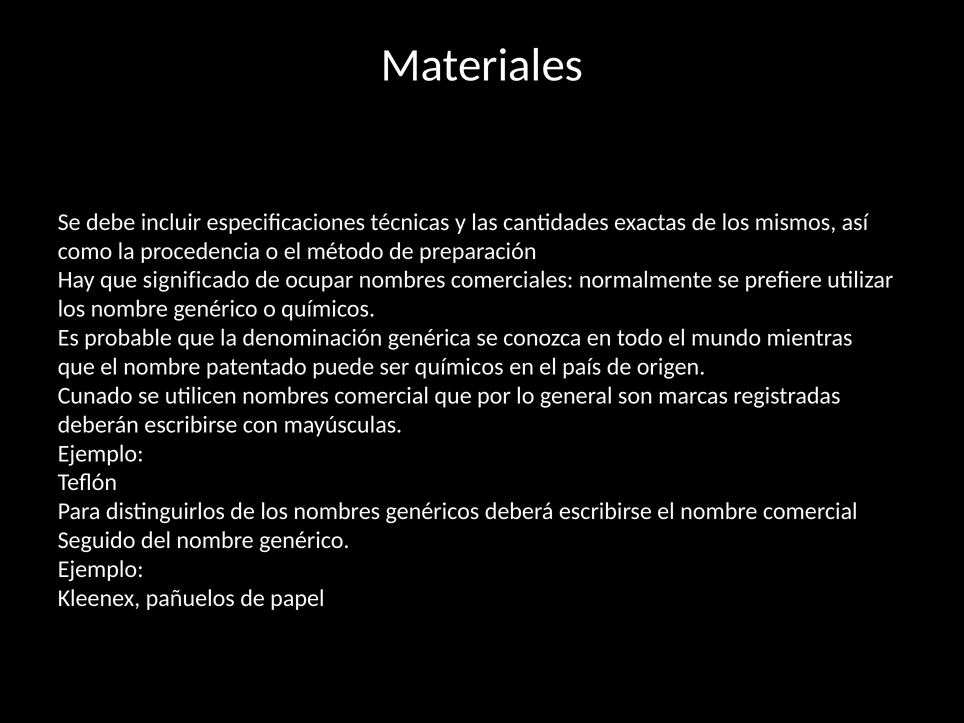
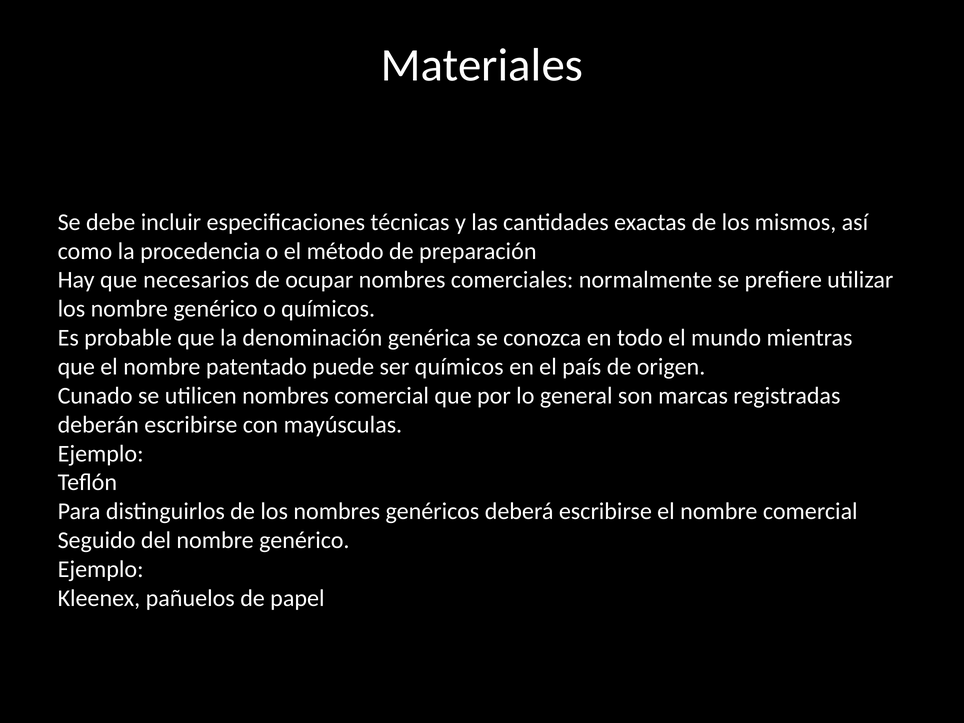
significado: significado -> necesarios (196, 280)
